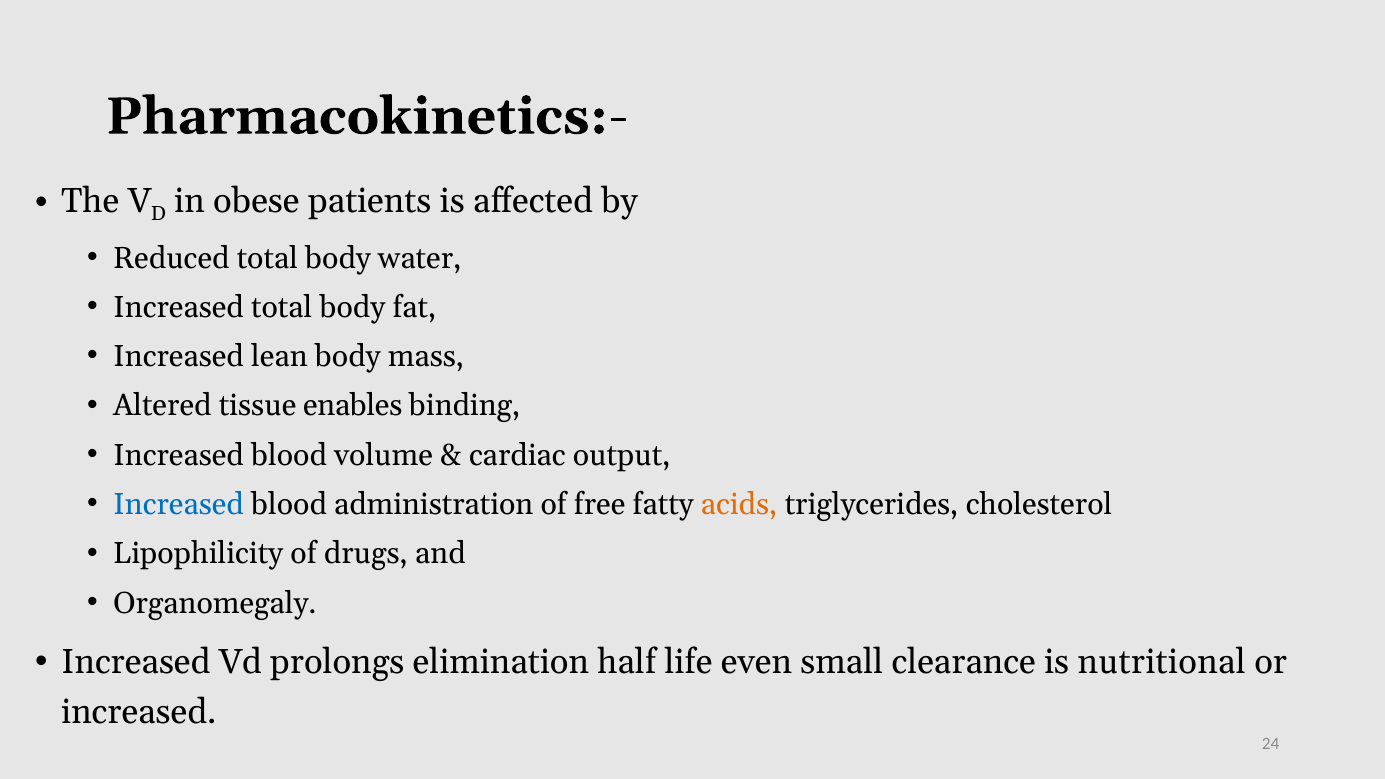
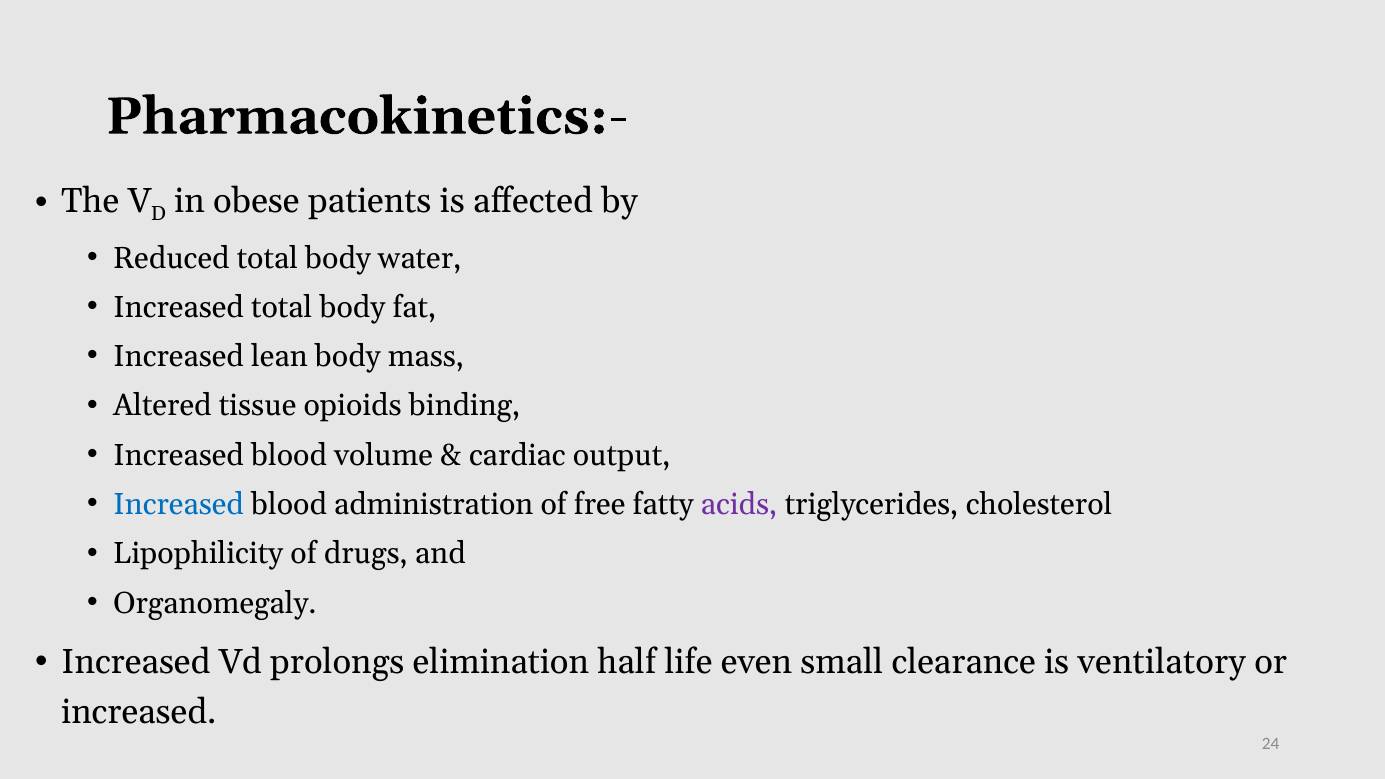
enables: enables -> opioids (353, 406)
acids colour: orange -> purple (739, 505)
nutritional: nutritional -> ventilatory (1162, 662)
